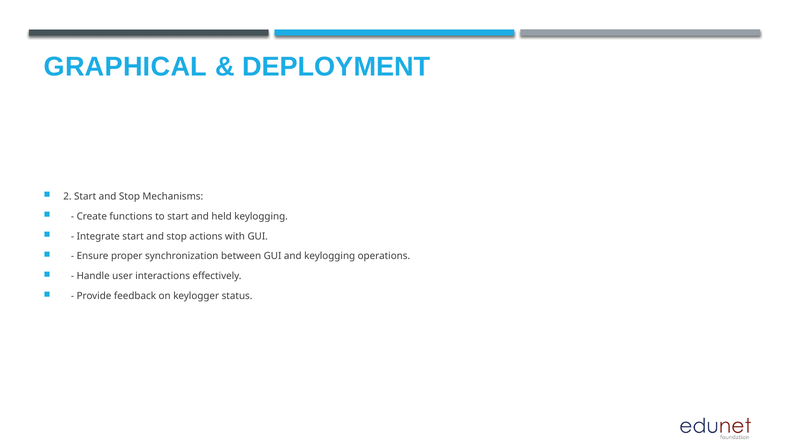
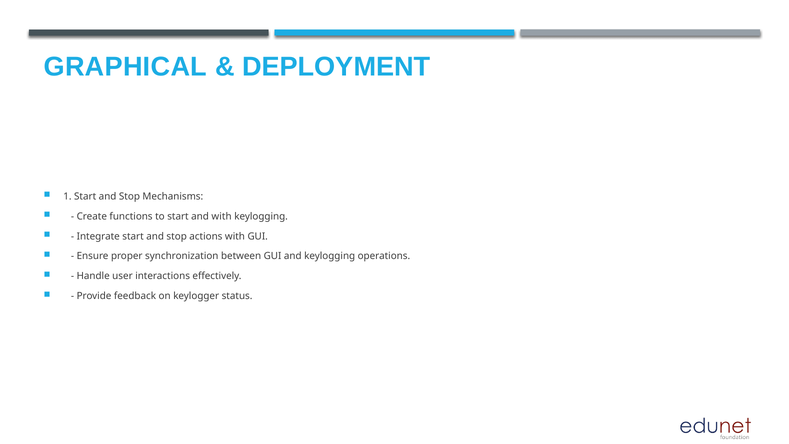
2: 2 -> 1 (67, 196)
and held: held -> with (222, 216)
